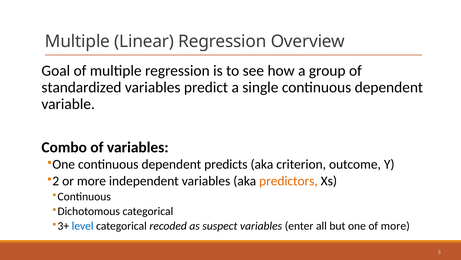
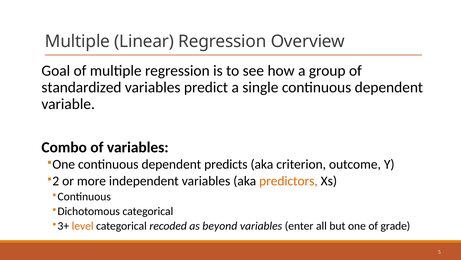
level colour: blue -> orange (83, 226)
suspect: suspect -> beyond (220, 226)
of more: more -> grade (395, 226)
